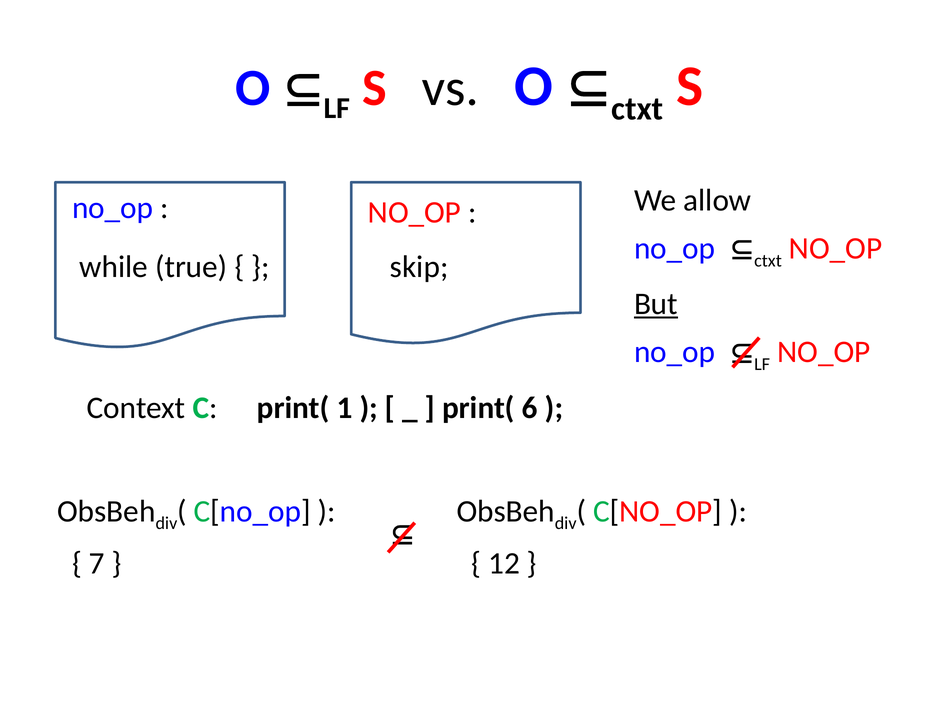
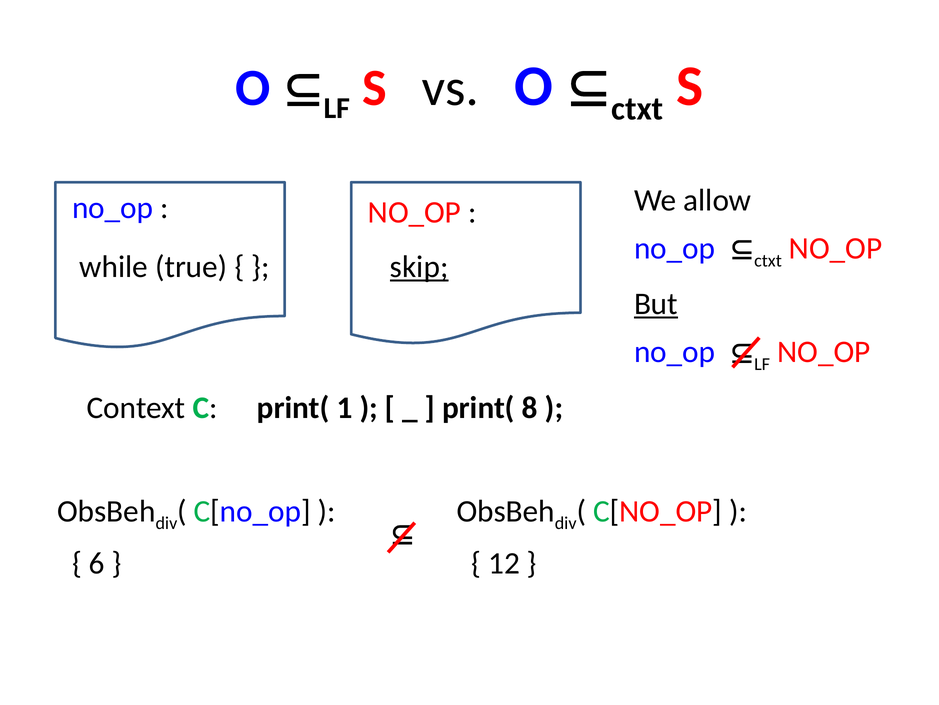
skip underline: none -> present (419, 267)
6: 6 -> 8 (530, 407)
7: 7 -> 6 (97, 563)
